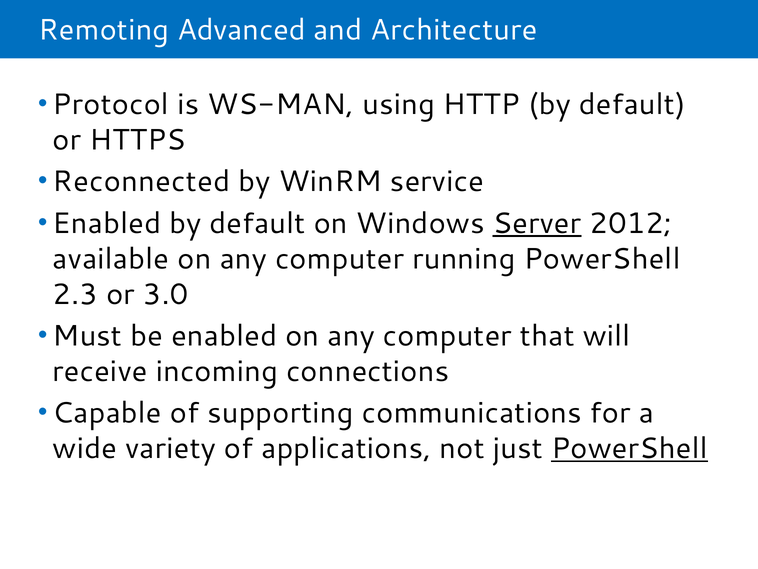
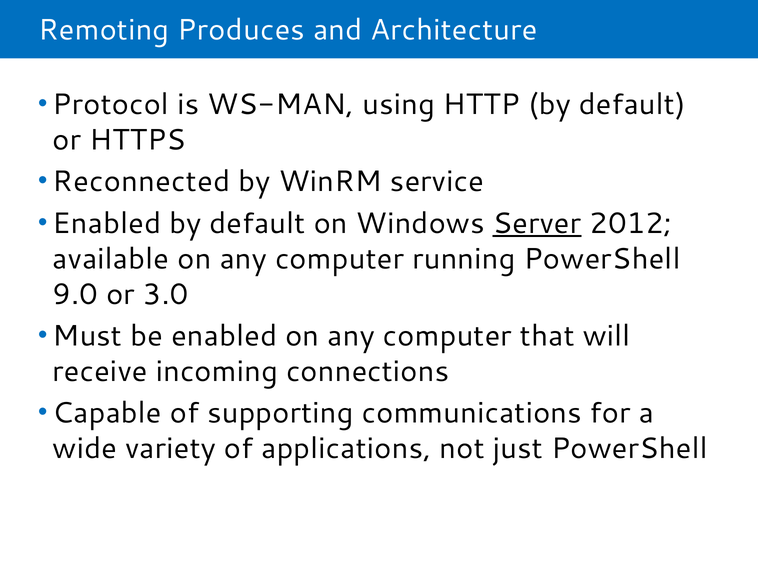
Advanced: Advanced -> Produces (241, 30)
2.3: 2.3 -> 9.0 (75, 294)
PowerShell underline: present -> none (630, 448)
